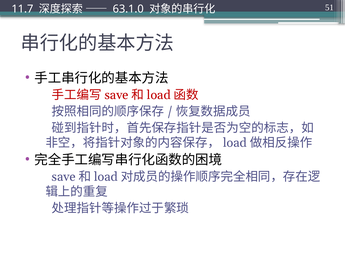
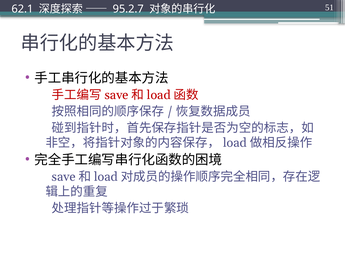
11.7: 11.7 -> 62.1 (22, 9)
63.1.0: 63.1.0 -> 95.2.7 (128, 9)
